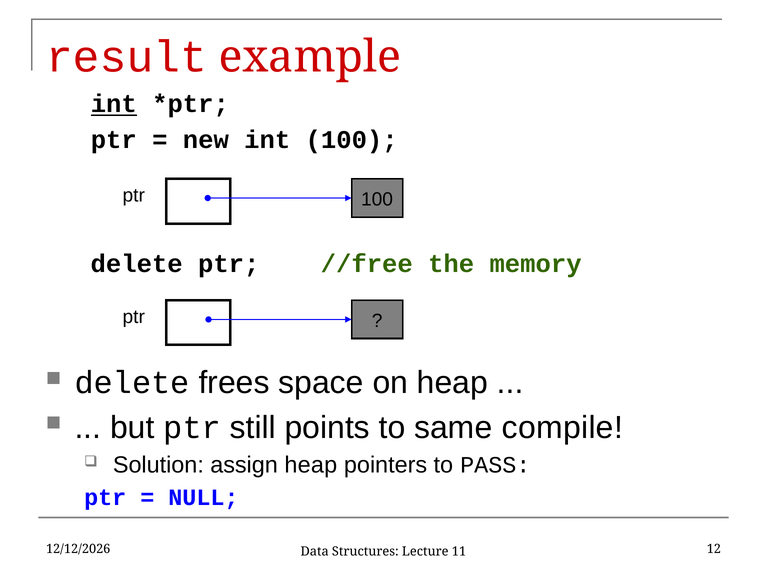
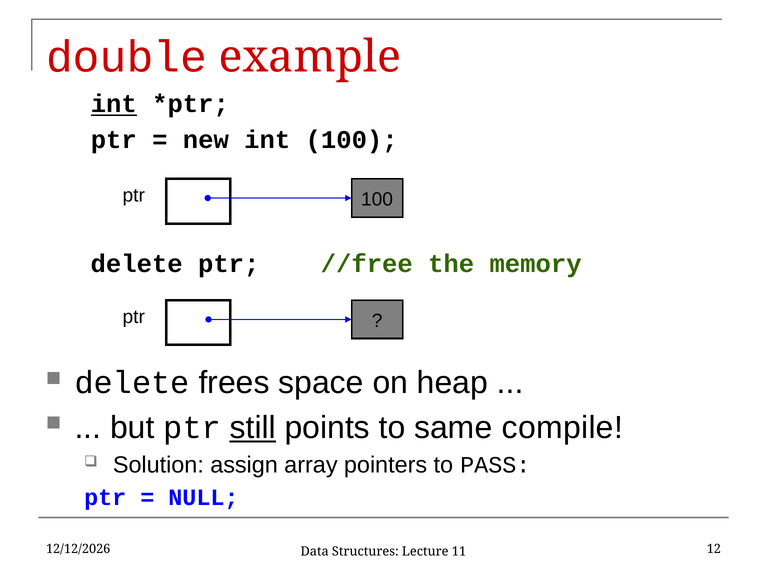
result: result -> double (127, 57)
still underline: none -> present (253, 428)
assign heap: heap -> array (311, 465)
